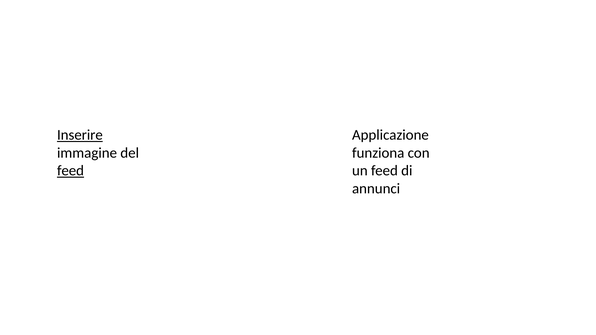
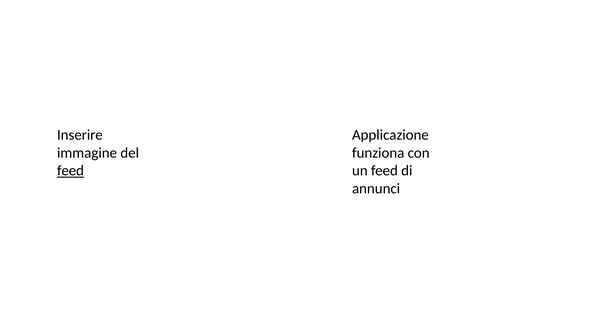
Inserire underline: present -> none (80, 135)
